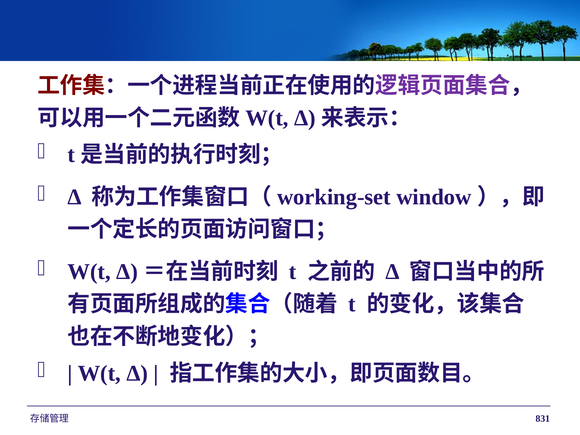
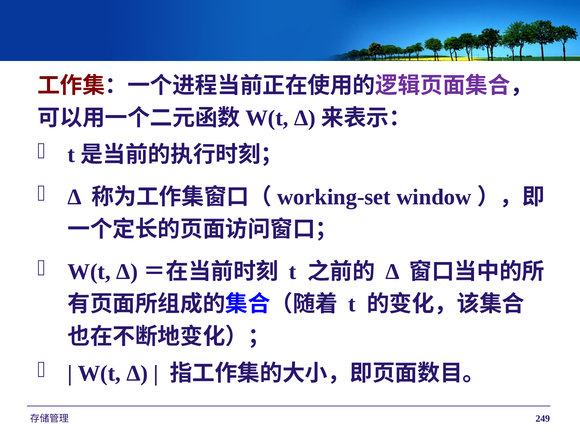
831: 831 -> 249 (543, 418)
